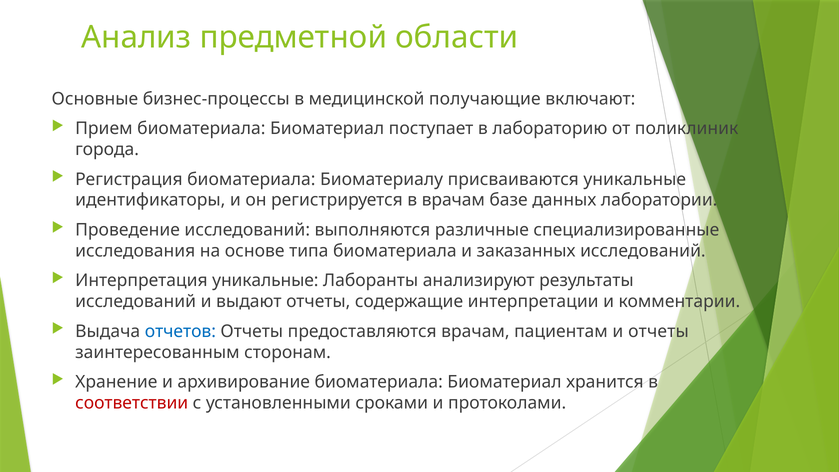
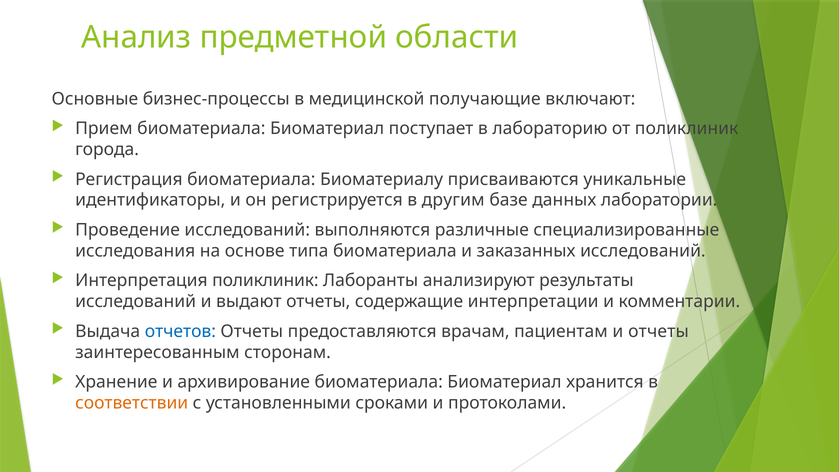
в врачам: врачам -> другим (453, 200)
Интерпретация уникальные: уникальные -> поликлиник (265, 281)
соответствии colour: red -> orange (132, 403)
